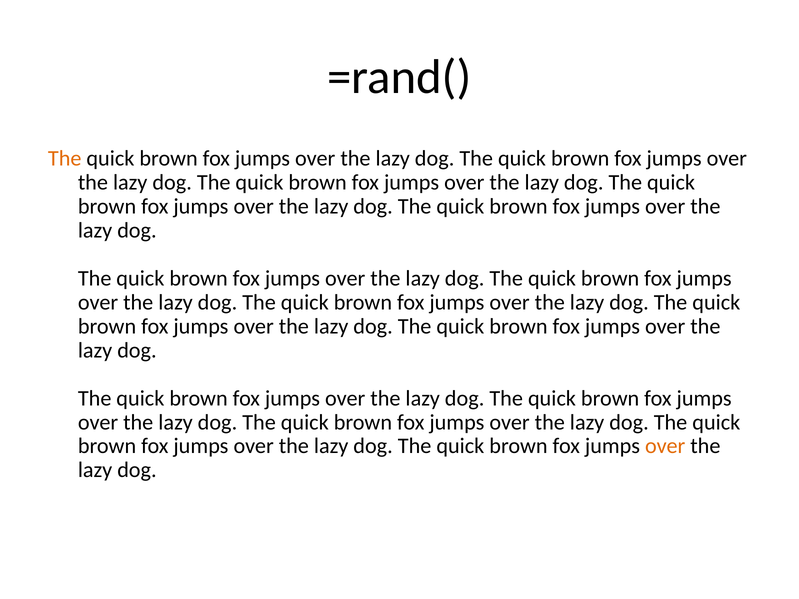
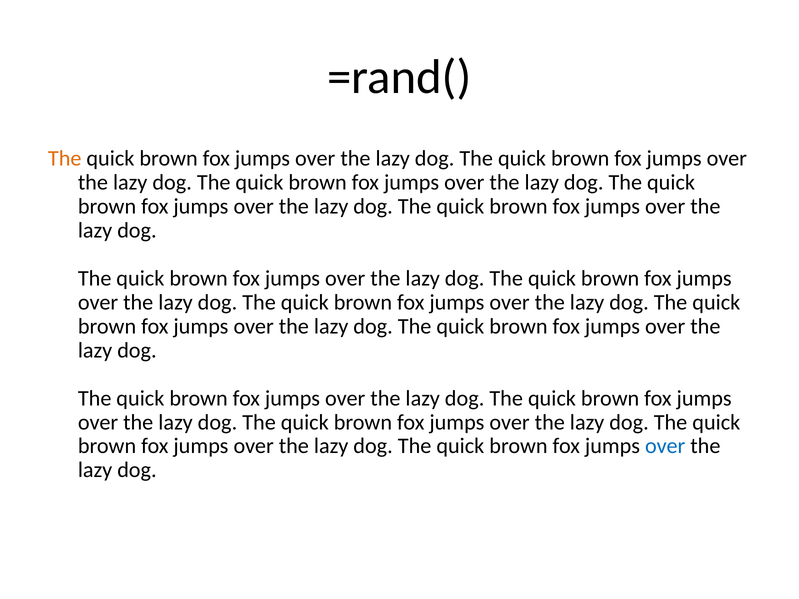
over colour: orange -> blue (665, 446)
